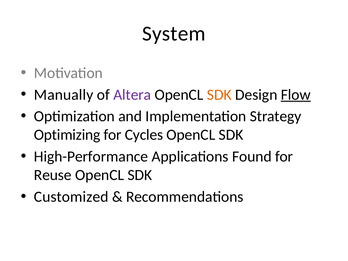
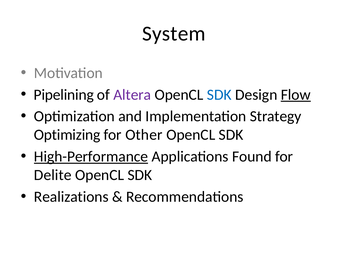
Manually: Manually -> Pipelining (64, 95)
SDK colour: orange -> blue (219, 95)
Cycles: Cycles -> Other (144, 135)
High-Performance underline: none -> present (91, 157)
Reuse: Reuse -> Delite (53, 175)
Customized: Customized -> Realizations (71, 197)
